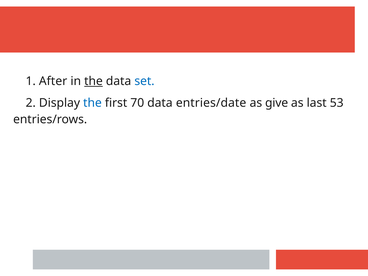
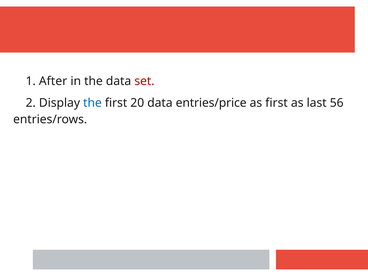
the underline: present -> none (93, 81)
set colour: blue -> red (144, 81)
70: 70 -> 20 (137, 103)
entries/date: entries/date -> entries/price (211, 103)
as give: give -> first (277, 103)
53: 53 -> 56 (337, 103)
